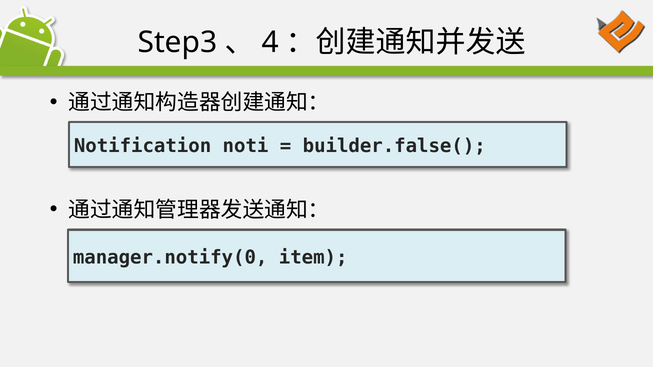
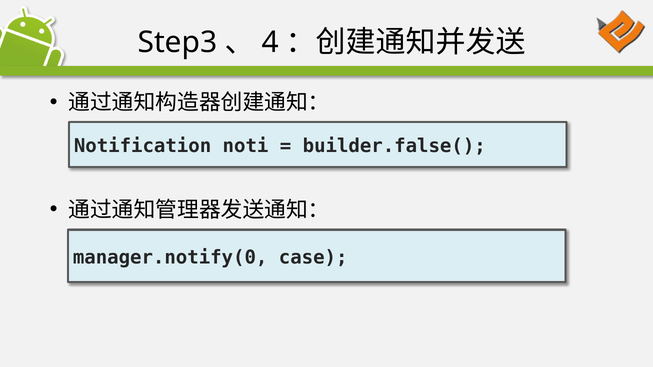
item: item -> case (313, 257)
